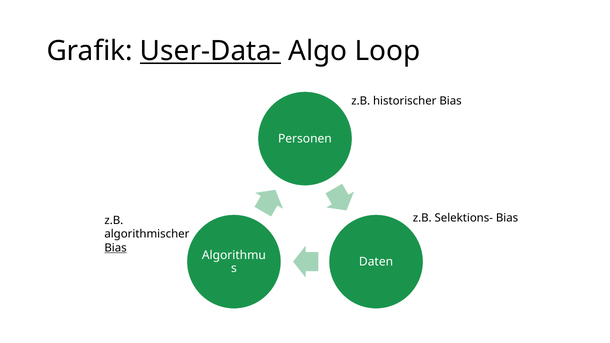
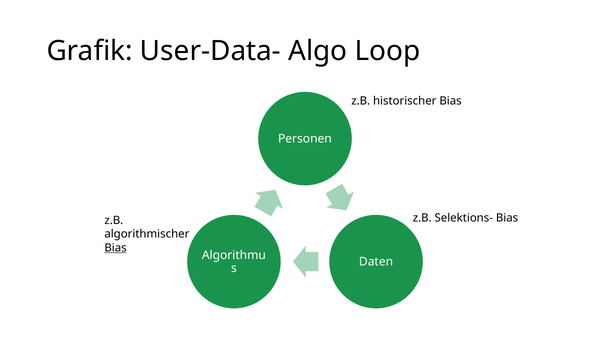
User-Data- underline: present -> none (210, 51)
